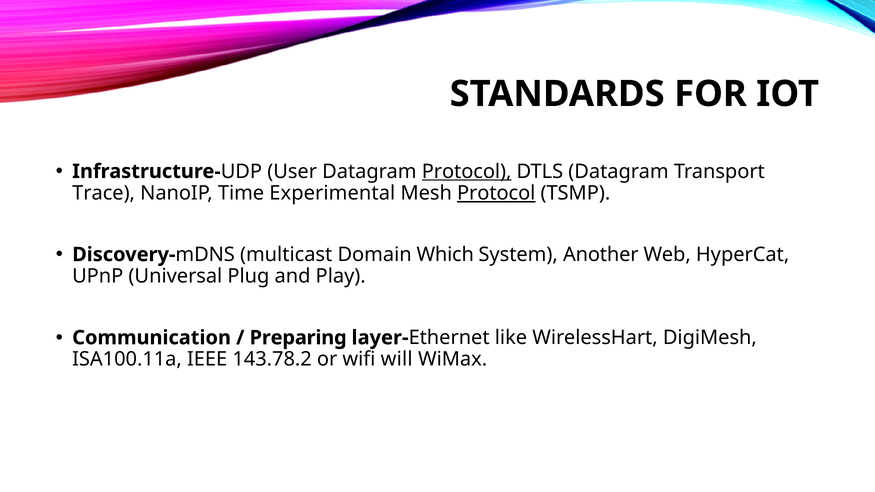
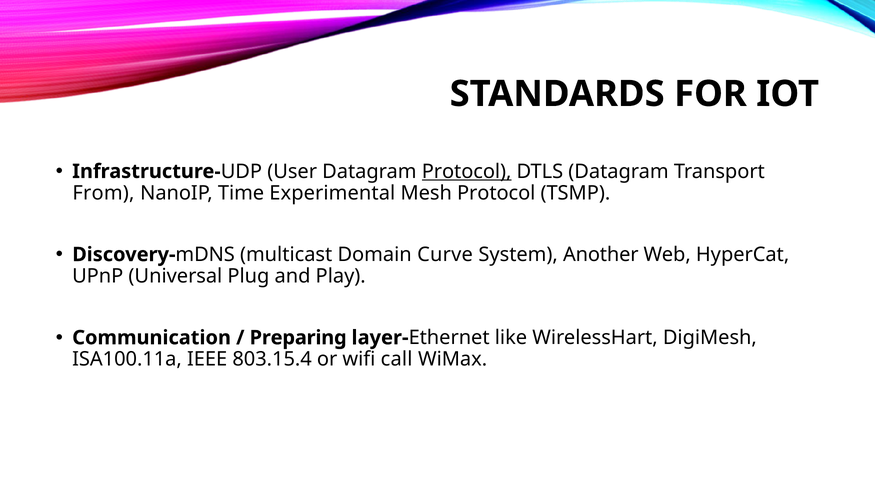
Trace: Trace -> From (103, 193)
Protocol underline: present -> none (496, 193)
Which: Which -> Curve (445, 255)
143.78.2: 143.78.2 -> 803.15.4 (272, 359)
will: will -> call (397, 359)
